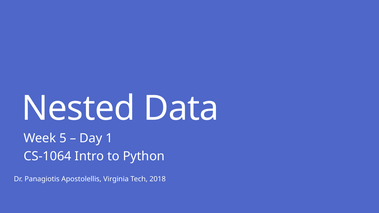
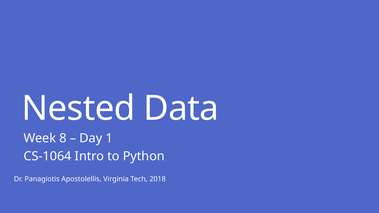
5: 5 -> 8 (63, 138)
